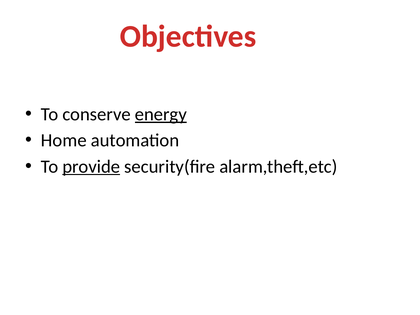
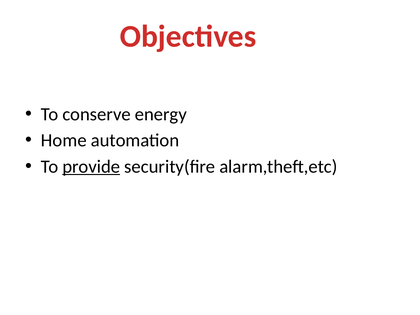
energy underline: present -> none (161, 114)
